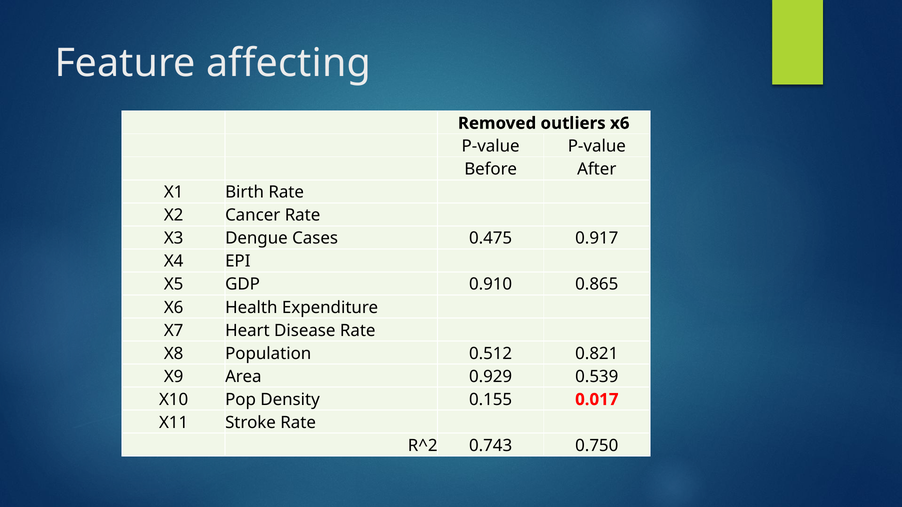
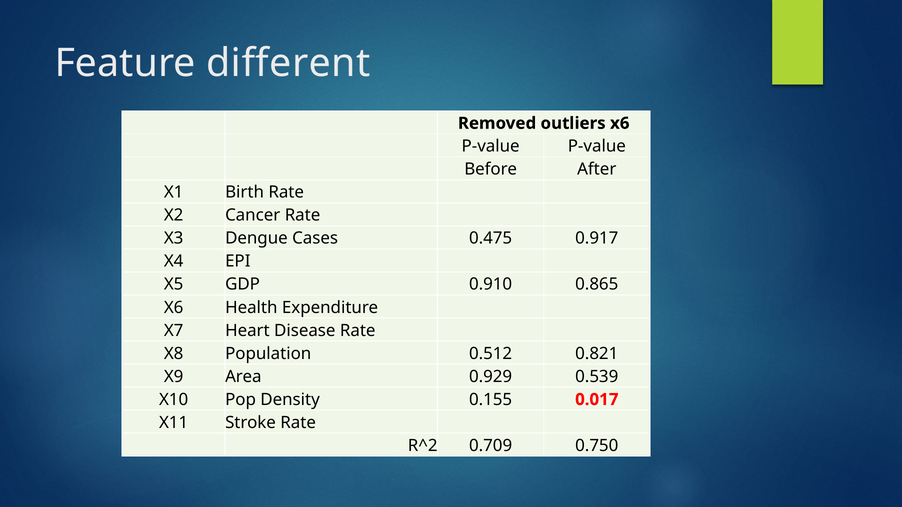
affecting: affecting -> different (288, 63)
0.743: 0.743 -> 0.709 (491, 446)
